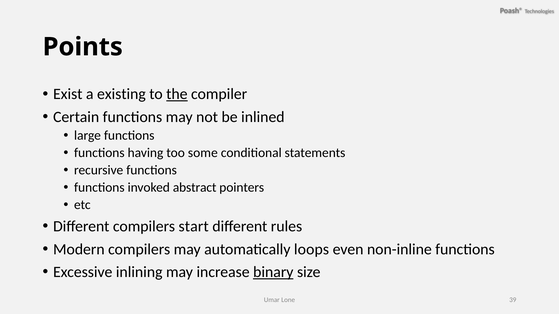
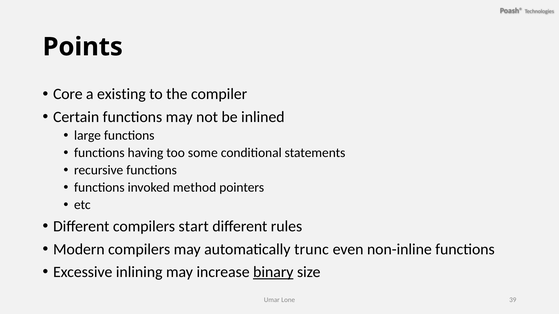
Exist: Exist -> Core (68, 94)
the underline: present -> none (177, 94)
abstract: abstract -> method (195, 188)
loops: loops -> trunc (311, 250)
